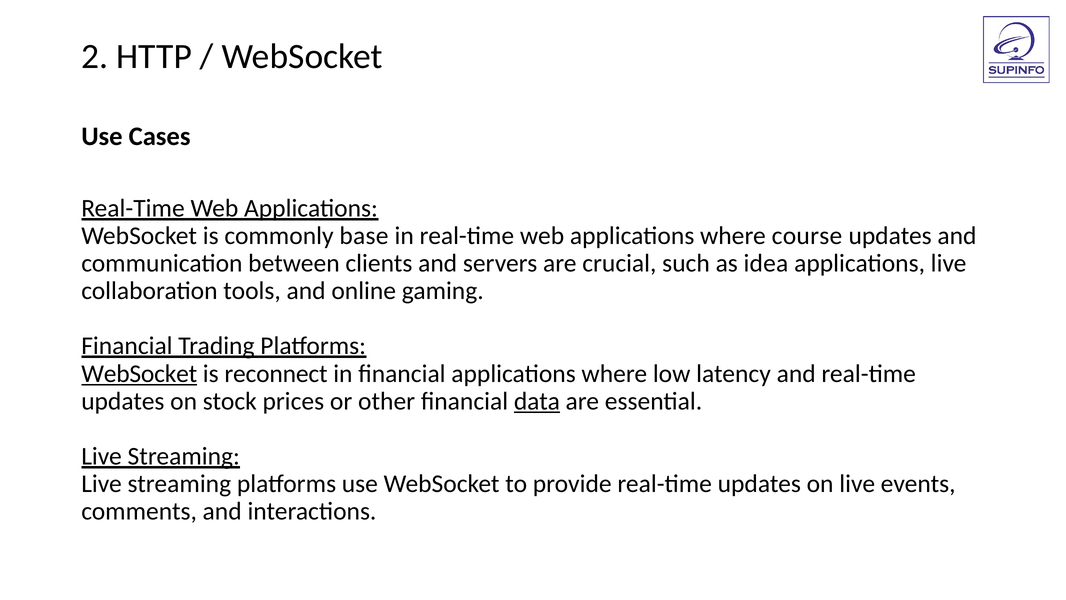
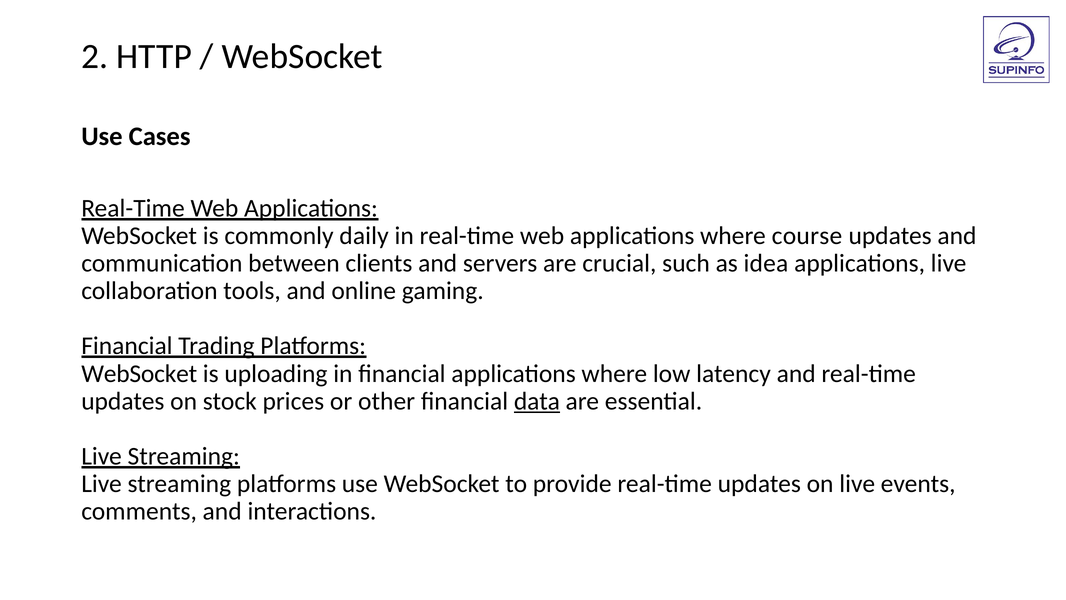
base: base -> daily (364, 236)
WebSocket underline: present -> none (139, 373)
reconnect: reconnect -> uploading (276, 373)
